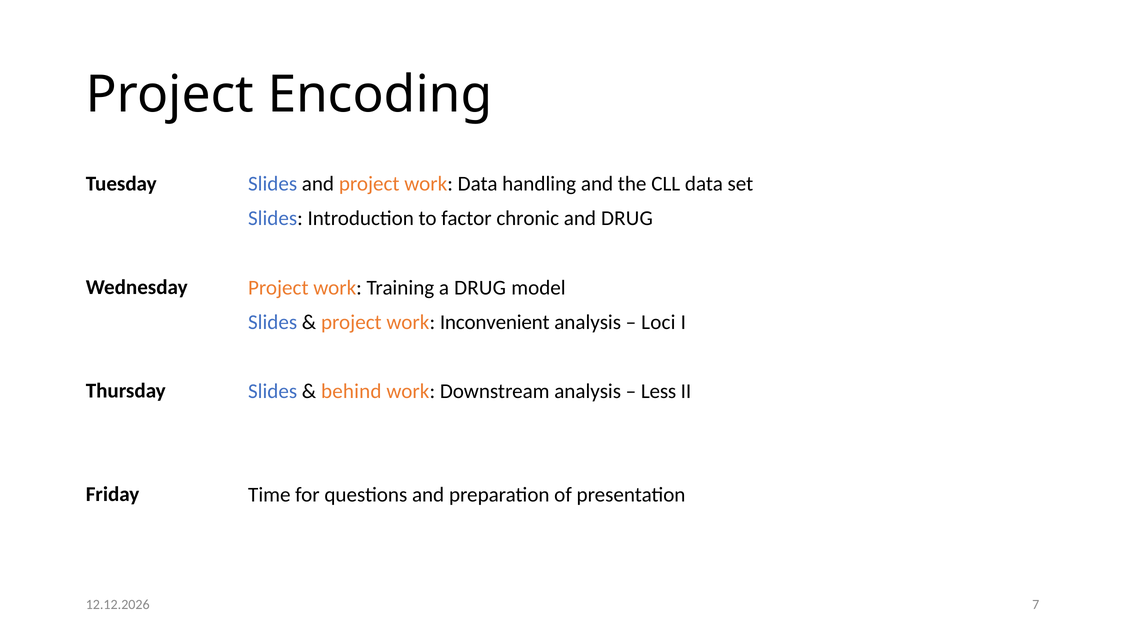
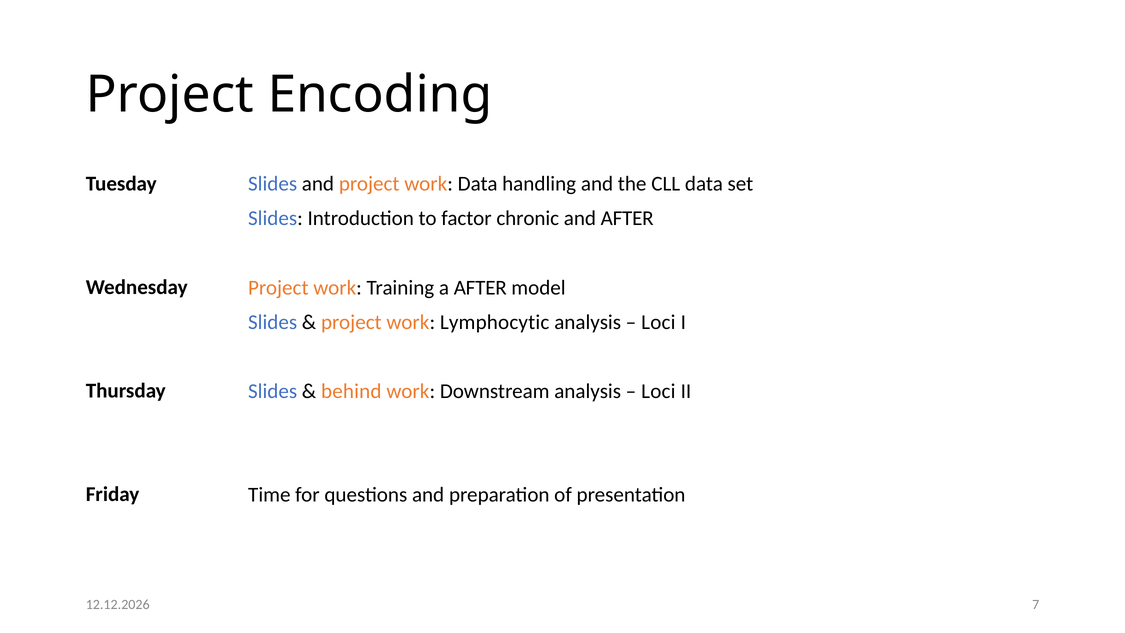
and DRUG: DRUG -> AFTER (627, 218)
a DRUG: DRUG -> AFTER (480, 287)
Inconvenient: Inconvenient -> Lymphocytic (495, 322)
Less: Less -> Loci (658, 391)
